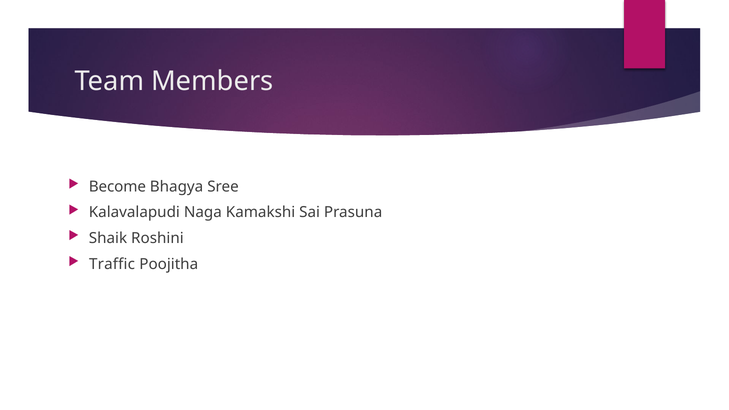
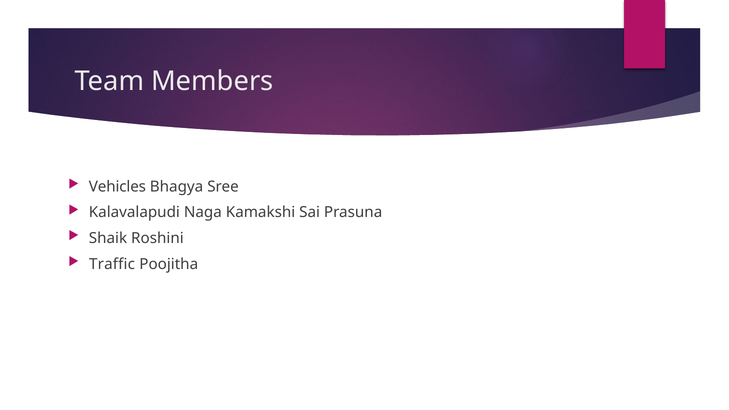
Become: Become -> Vehicles (117, 187)
